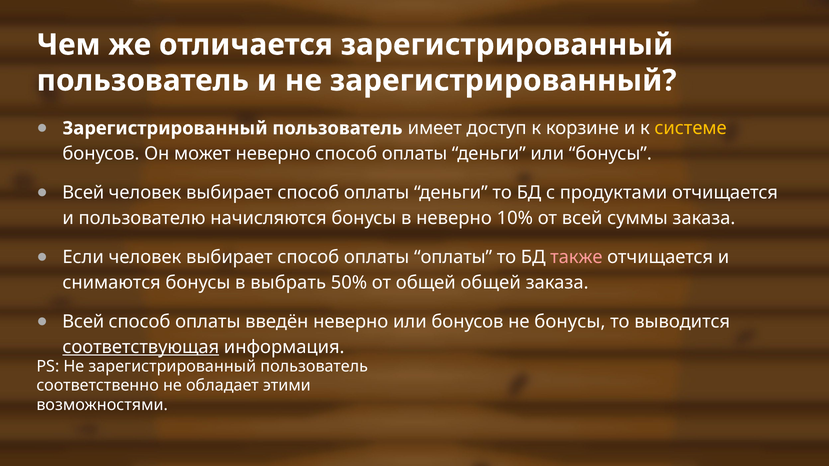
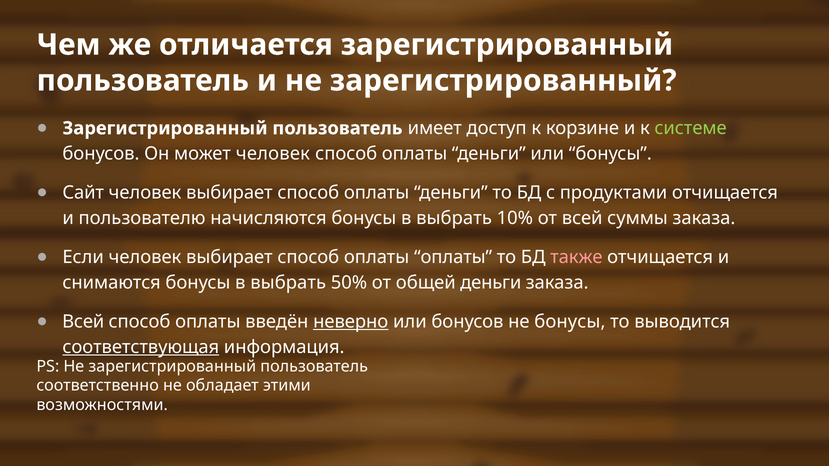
системе colour: yellow -> light green (691, 128)
может неверно: неверно -> человек (273, 154)
Всей: Всей -> Сайт (83, 193)
начисляются бонусы в неверно: неверно -> выбрать (454, 218)
общей общей: общей -> деньги (491, 283)
неверно underline: none -> present (351, 322)
